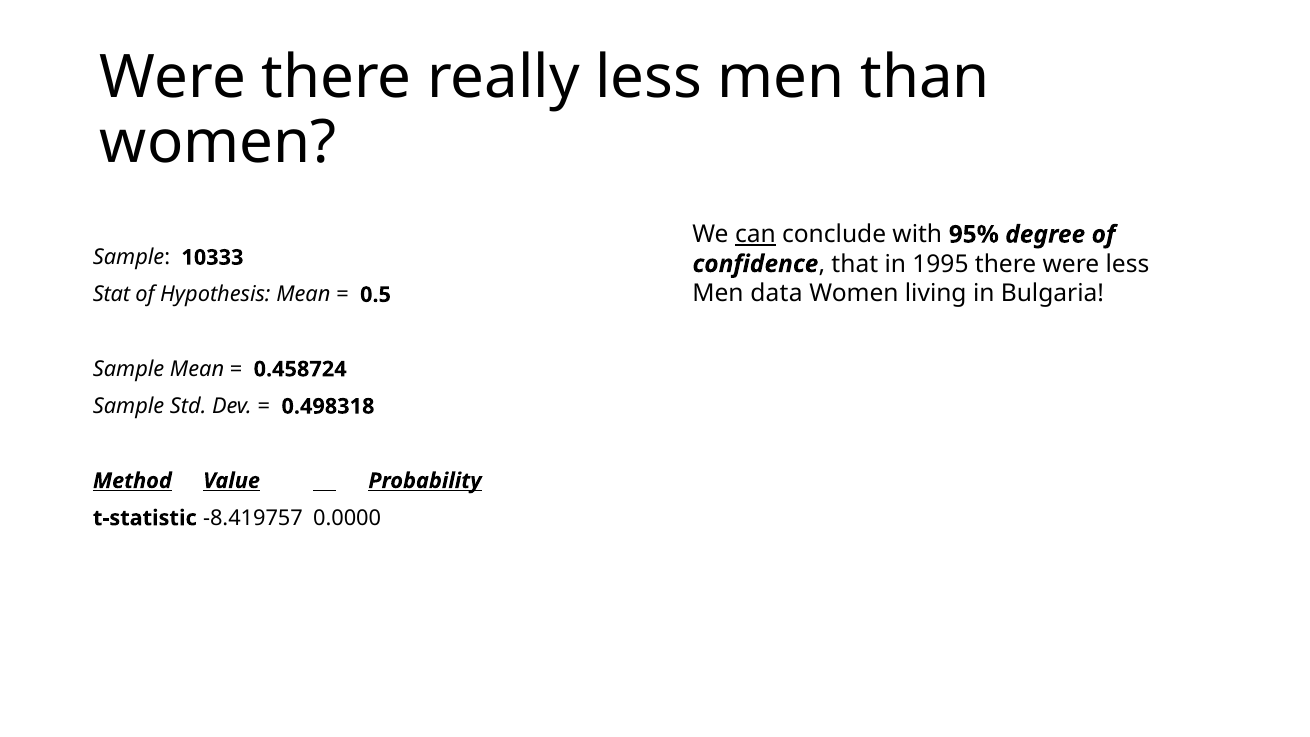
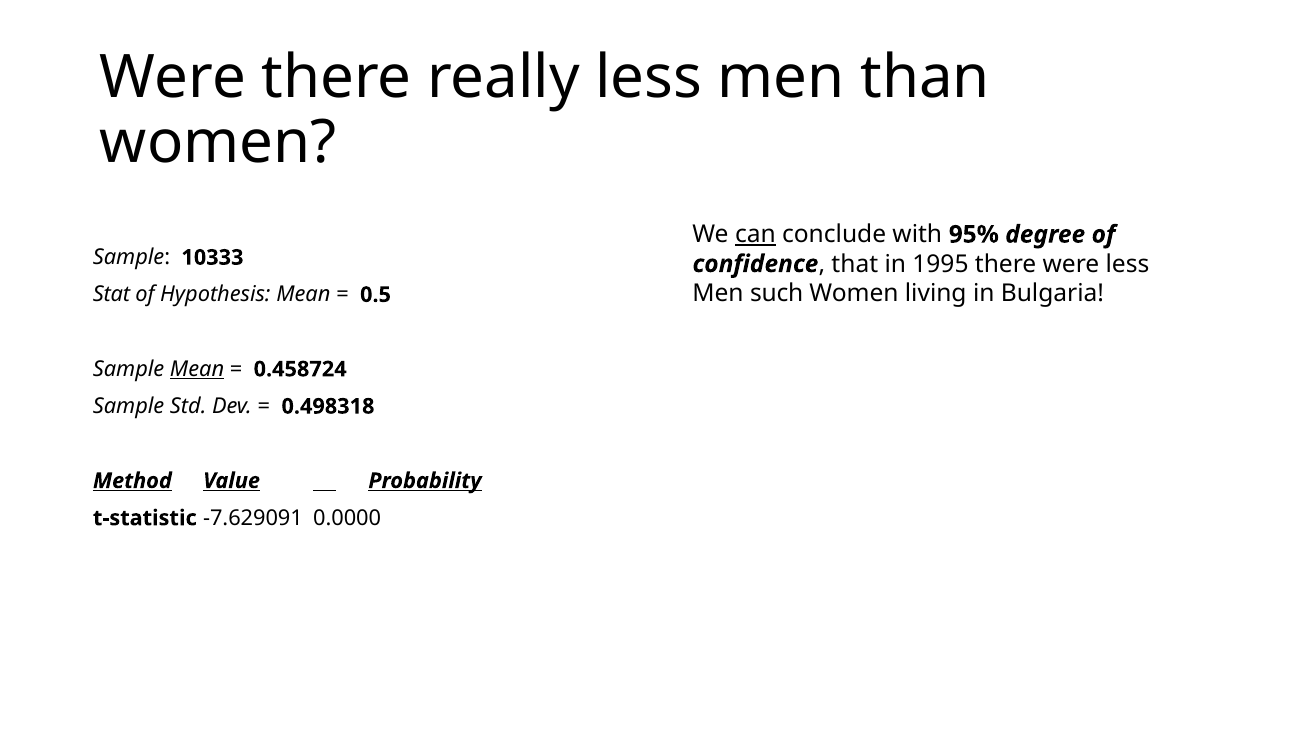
data: data -> such (777, 293)
Mean underline: none -> present (197, 369)
-8.419757: -8.419757 -> -7.629091 (253, 518)
